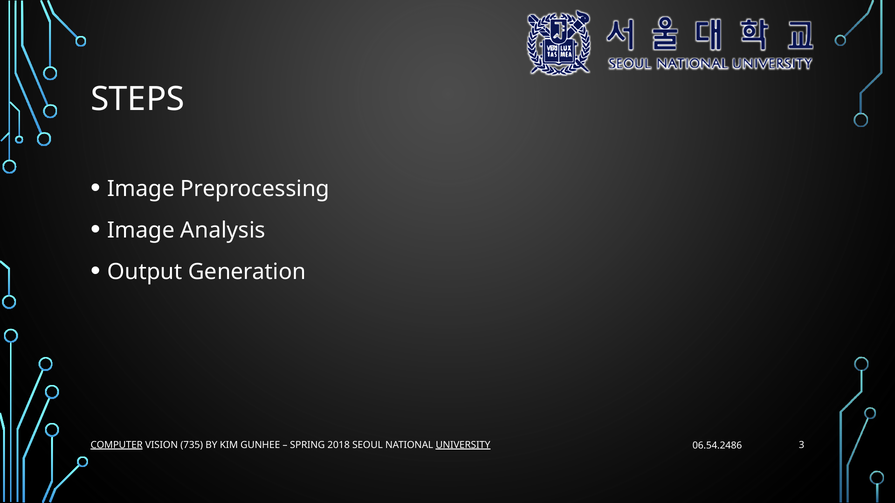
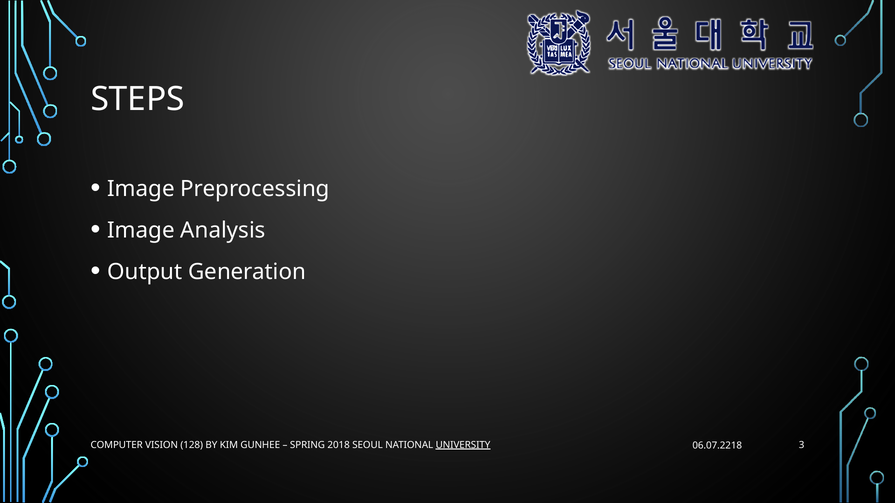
COMPUTER underline: present -> none (117, 445)
735: 735 -> 128 (192, 445)
06.54.2486: 06.54.2486 -> 06.07.2218 (717, 446)
